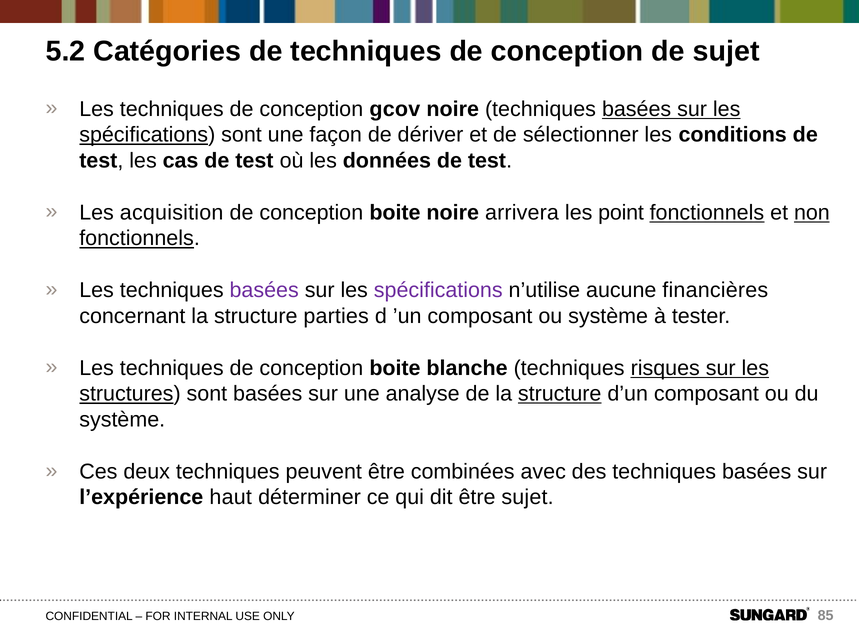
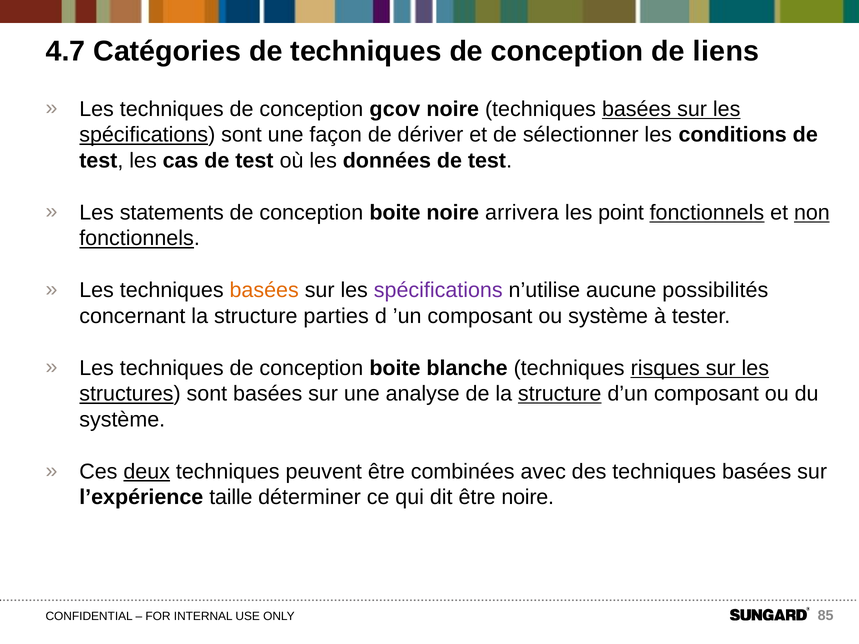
5.2: 5.2 -> 4.7 (65, 51)
de sujet: sujet -> liens (726, 51)
acquisition: acquisition -> statements (172, 213)
basées colour: purple -> orange (264, 290)
financières: financières -> possibilités (715, 290)
deux underline: none -> present (147, 472)
haut: haut -> taille (231, 498)
être sujet: sujet -> noire (528, 498)
